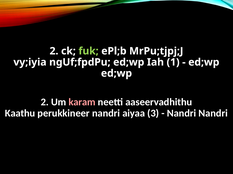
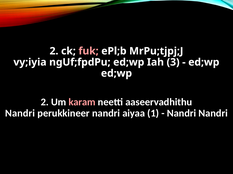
fuk colour: light green -> pink (89, 51)
1: 1 -> 3 (173, 62)
Kaathu: Kaathu -> Nandri (20, 114)
3: 3 -> 1 (153, 114)
